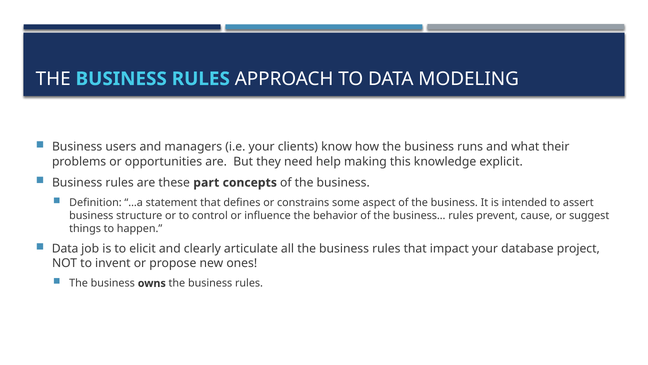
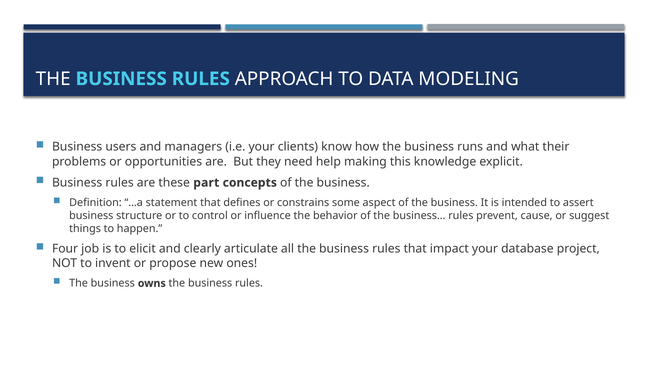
Data: Data -> Four (65, 248)
